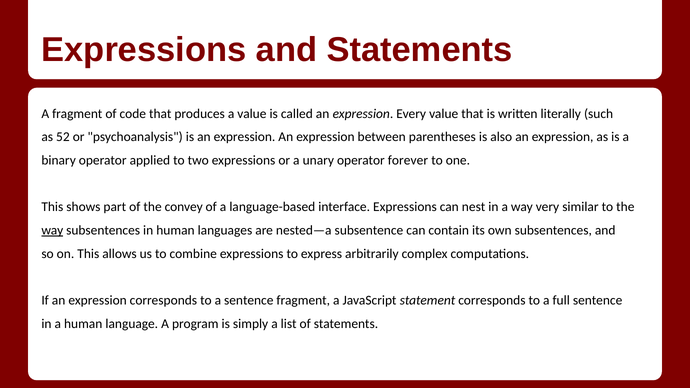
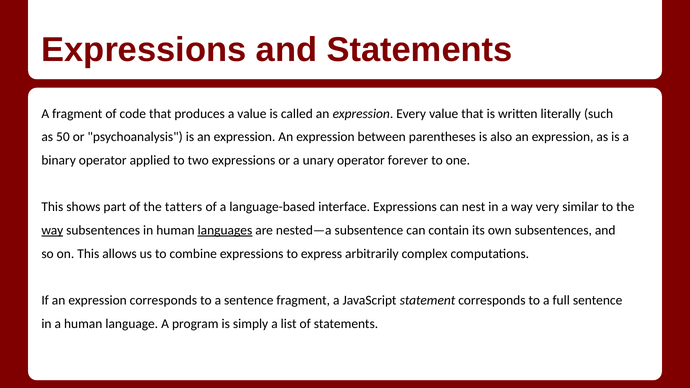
52: 52 -> 50 (63, 137)
convey: convey -> tatters (184, 207)
languages underline: none -> present (225, 230)
